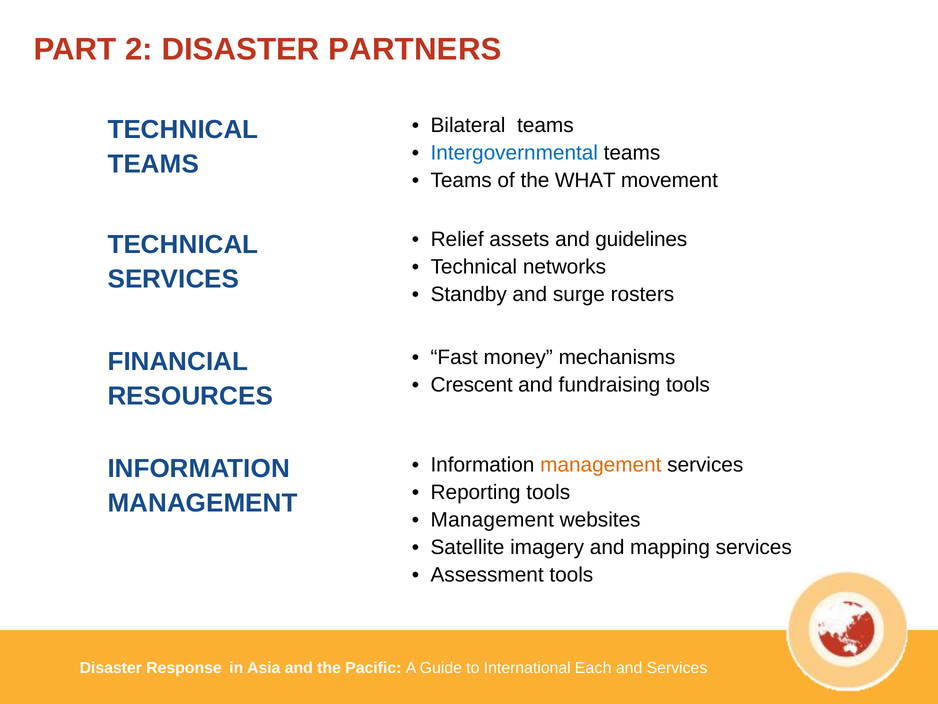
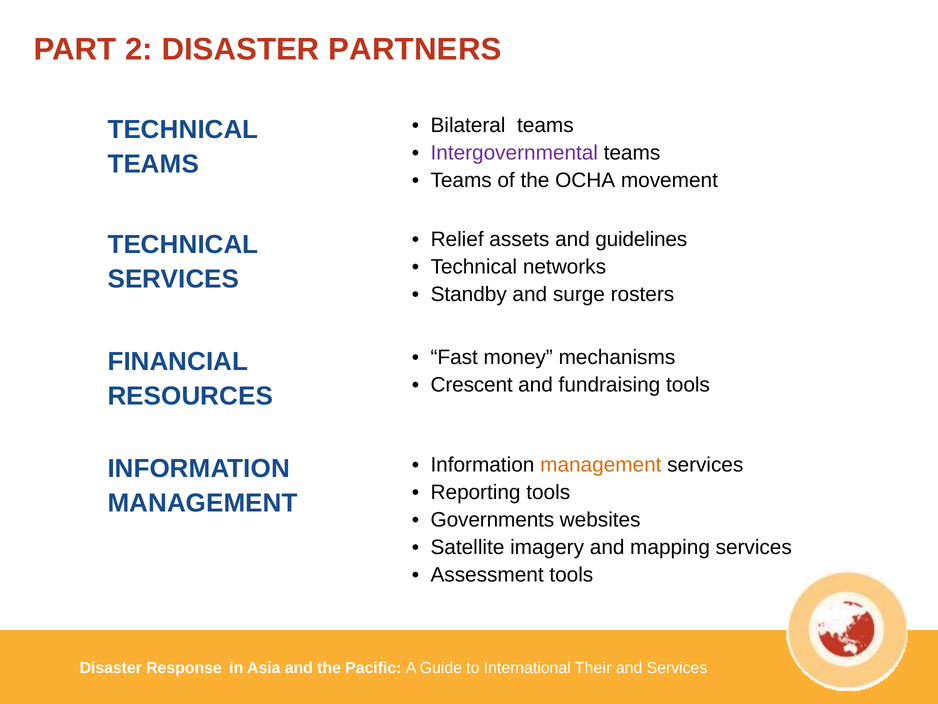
Intergovernmental colour: blue -> purple (514, 153)
WHAT: WHAT -> OCHA (585, 180)
Management: Management -> Governments (492, 519)
Each: Each -> Their (593, 668)
